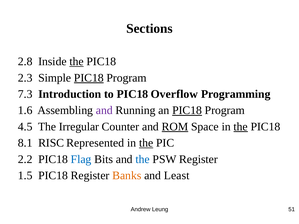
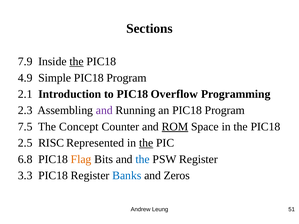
2.8: 2.8 -> 7.9 (25, 62)
2.3: 2.3 -> 4.9 (25, 78)
PIC18 underline: present -> none (89, 78)
7.3: 7.3 -> 2.1 (25, 94)
1.6: 1.6 -> 2.3 (25, 110)
PIC18 underline: present -> none (187, 110)
4.5: 4.5 -> 7.5 (25, 127)
Irregular: Irregular -> Concept (79, 127)
the underline: present -> none (241, 127)
8.1: 8.1 -> 2.5 (25, 143)
2.2: 2.2 -> 6.8 (25, 159)
Flag colour: blue -> orange (81, 159)
1.5: 1.5 -> 3.3 (25, 176)
Banks colour: orange -> blue (127, 176)
Least: Least -> Zeros (177, 176)
